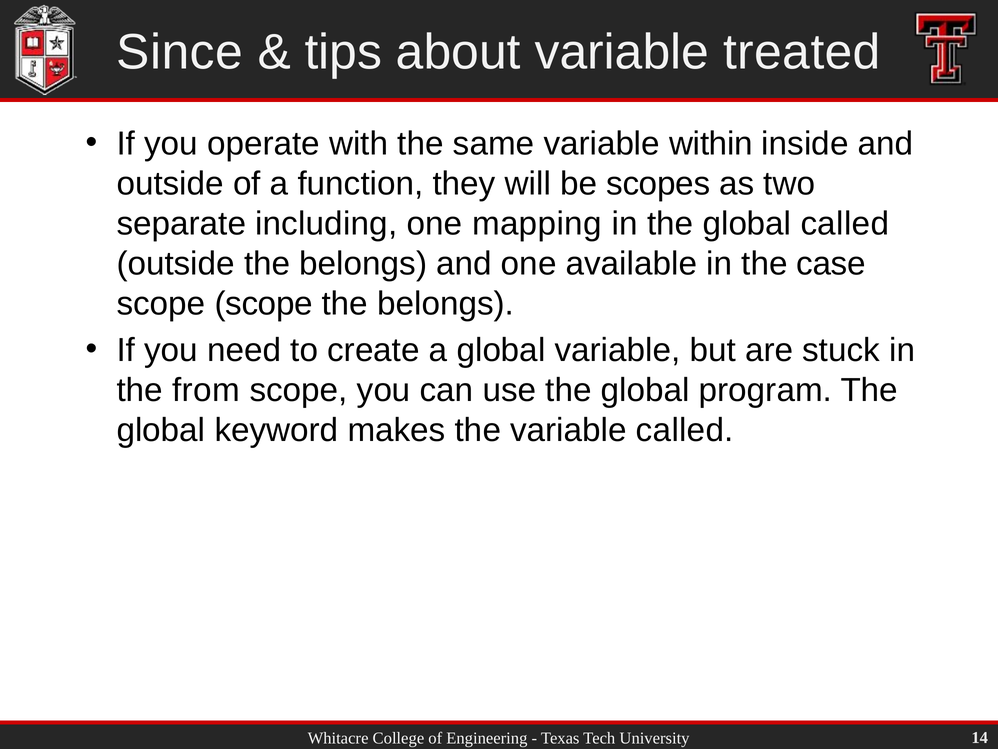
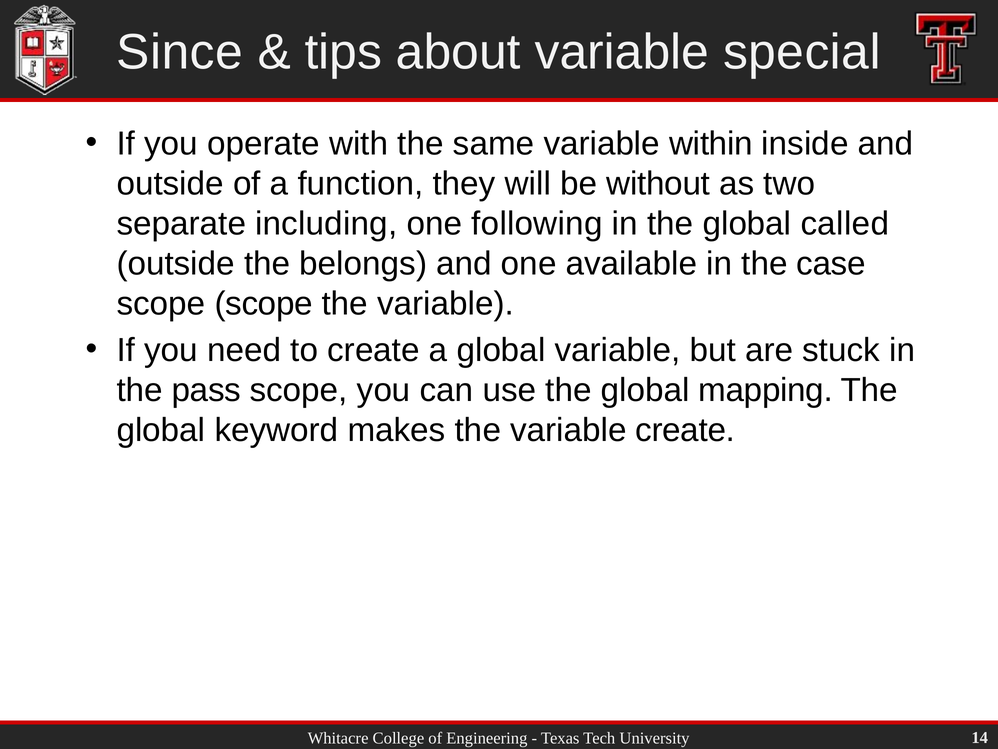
treated: treated -> special (802, 52)
scopes: scopes -> without (658, 184)
mapping: mapping -> following (537, 224)
belongs: belongs -> variable (446, 303)
from: from -> pass (206, 390)
program: program -> mapping (766, 390)
variable called: called -> create (685, 430)
